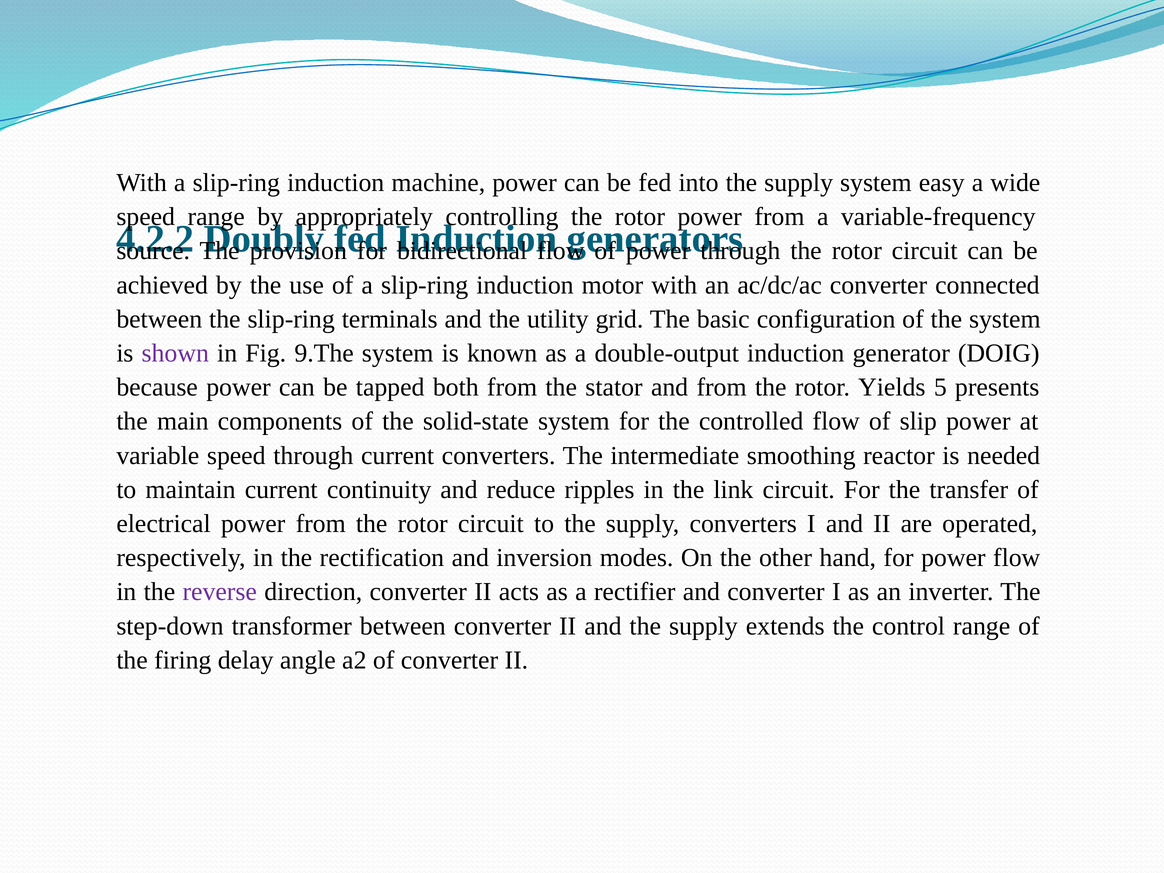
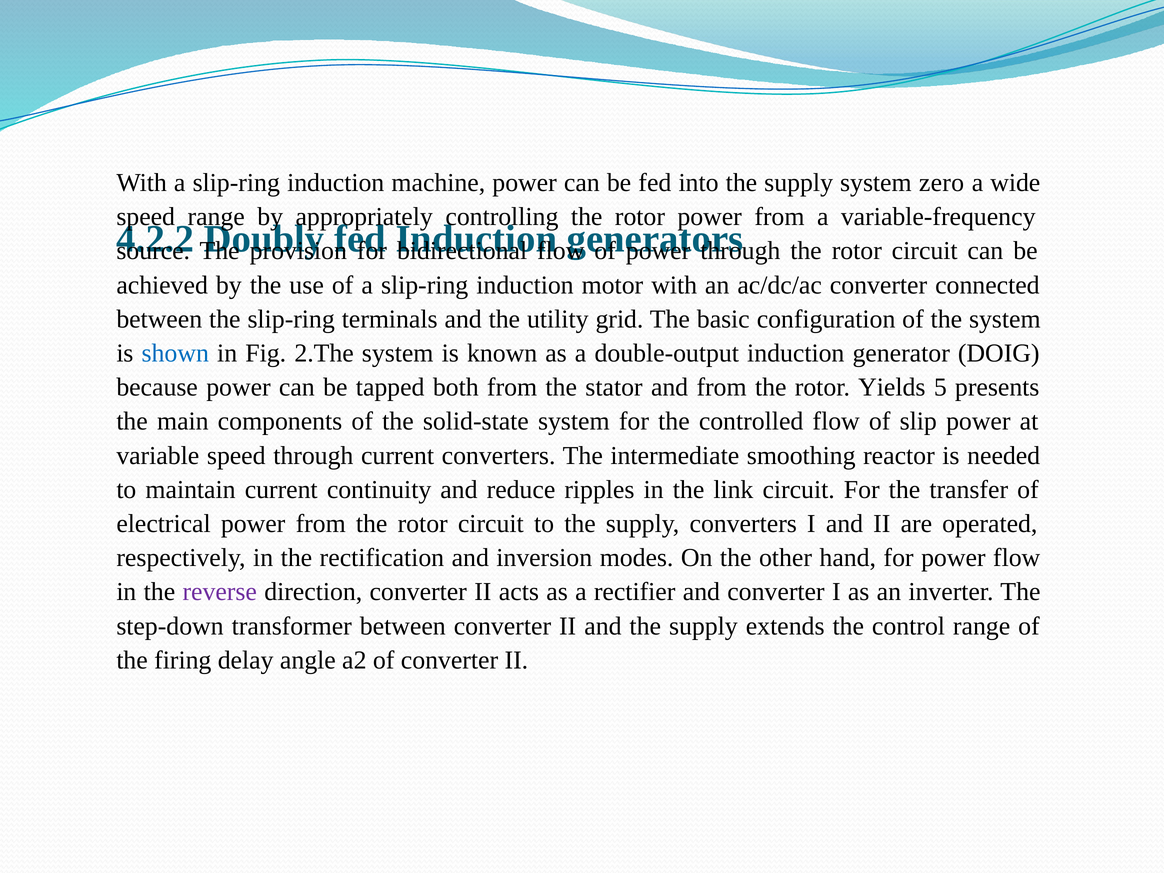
easy: easy -> zero (942, 183)
shown colour: purple -> blue (175, 353)
9.The: 9.The -> 2.The (324, 353)
